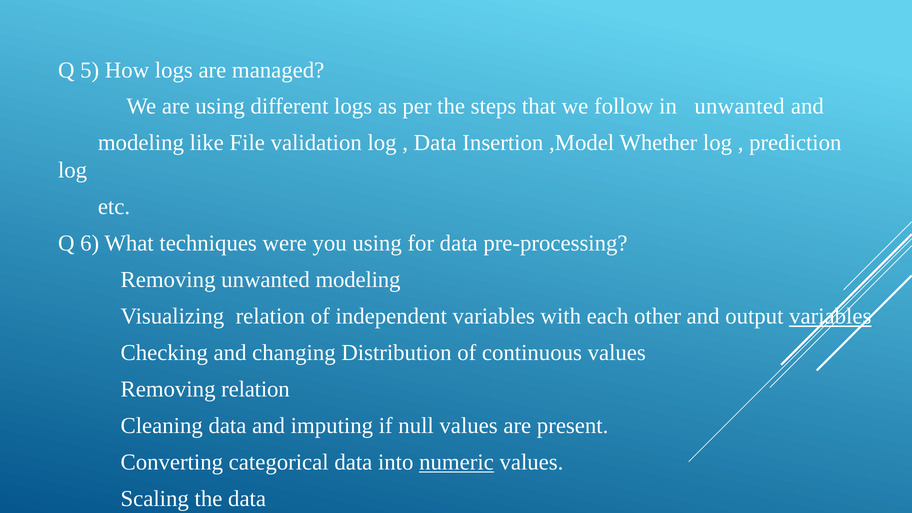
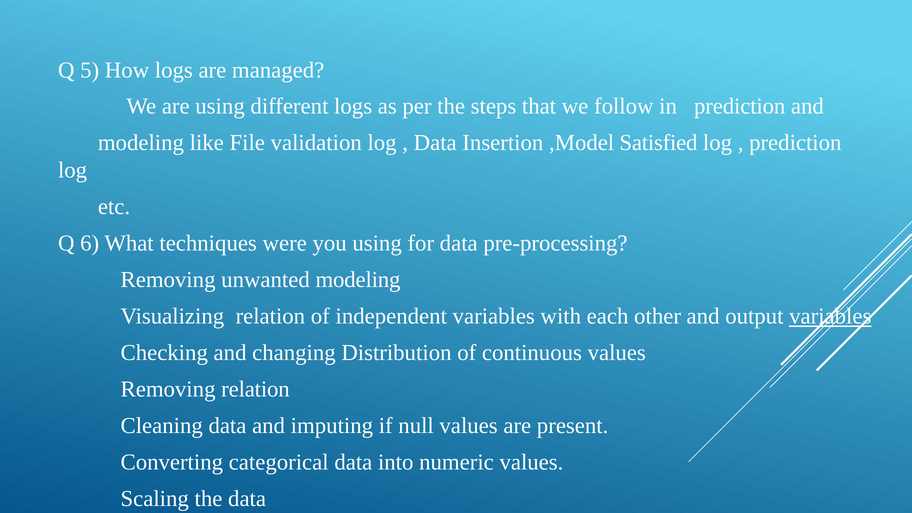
in unwanted: unwanted -> prediction (740, 106)
Whether: Whether -> Satisfied (658, 143)
numeric underline: present -> none (456, 462)
